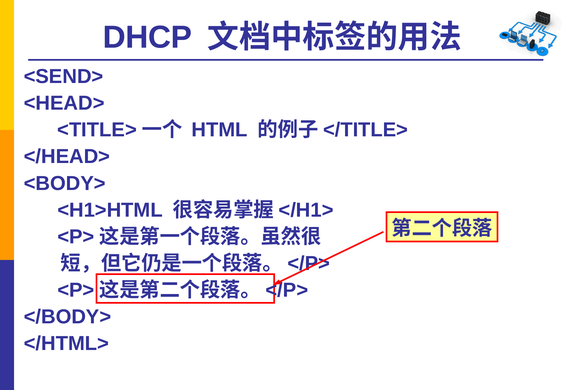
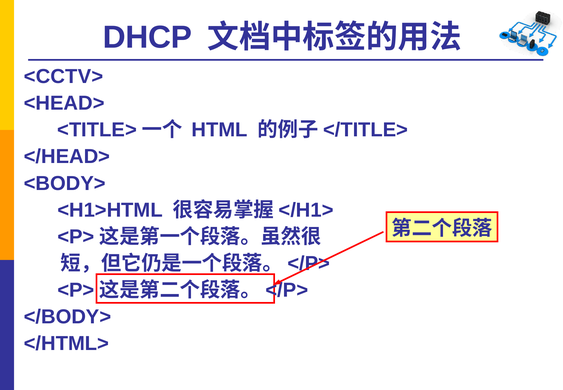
<SEND>: <SEND> -> <CCTV> (63, 76)
